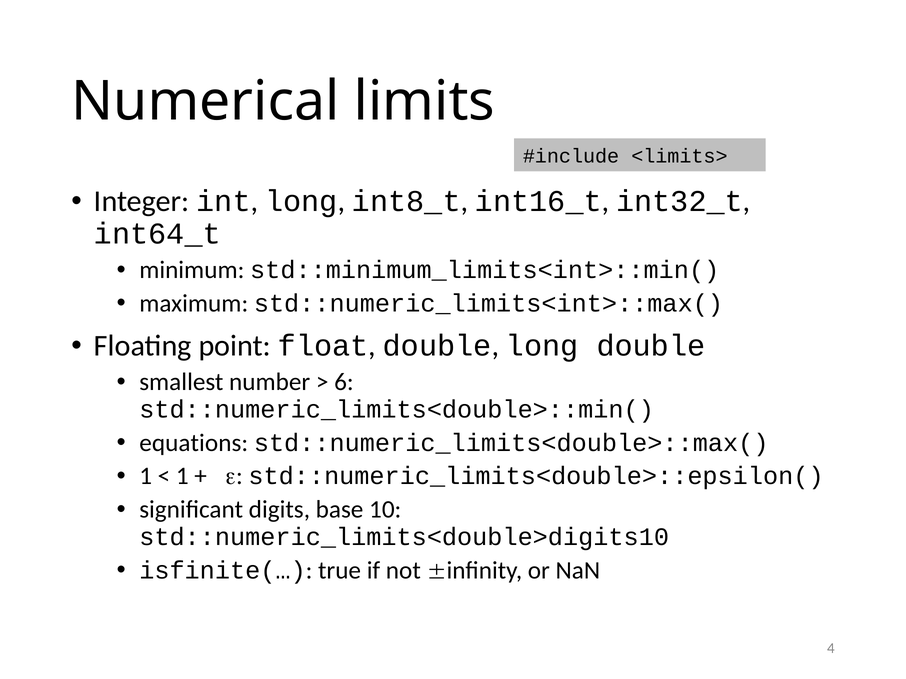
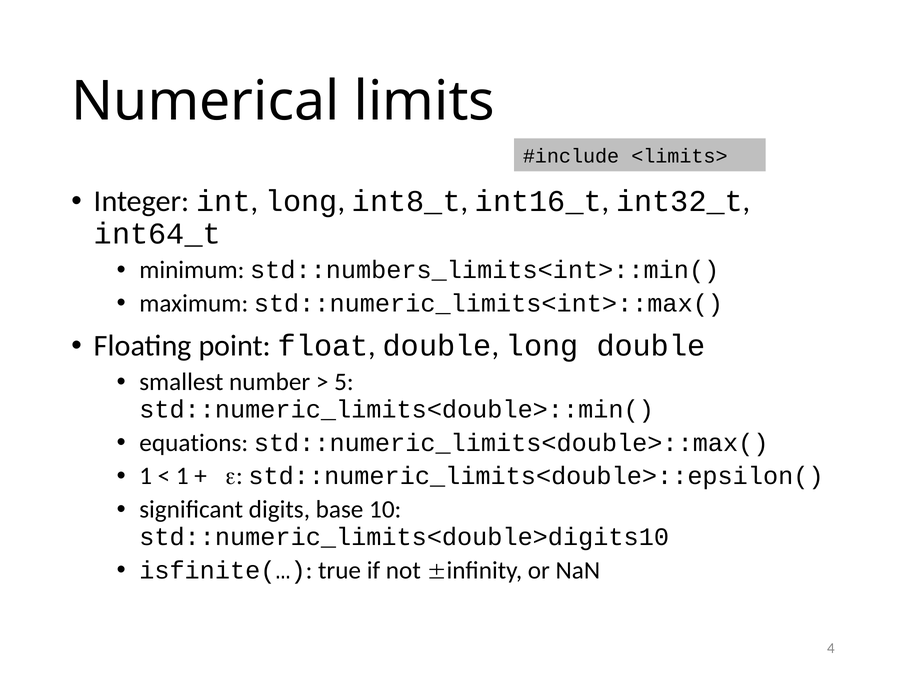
std::minimum_limits<int>::min(: std::minimum_limits<int>::min( -> std::numbers_limits<int>::min( (485, 270)
6: 6 -> 5 (344, 382)
